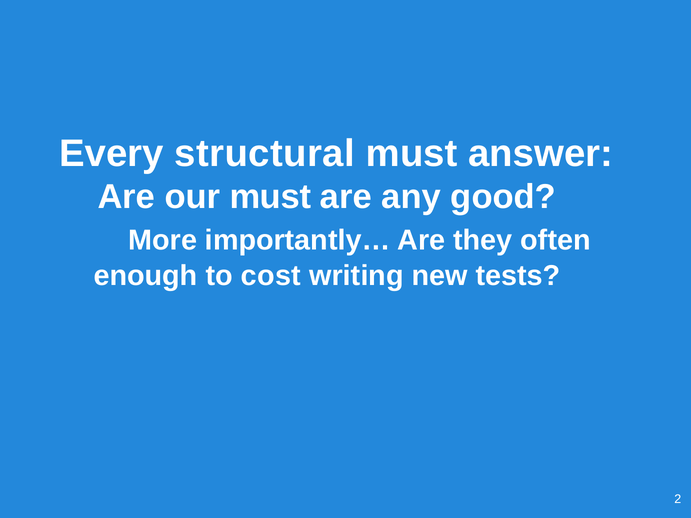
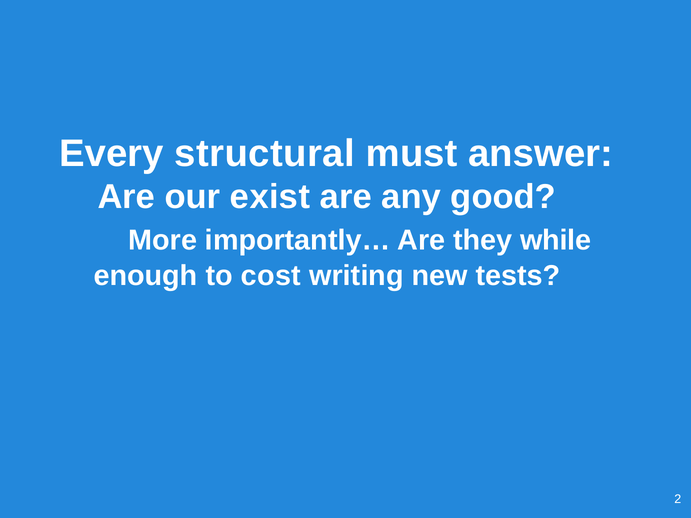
our must: must -> exist (270, 197)
often: often -> while (556, 240)
